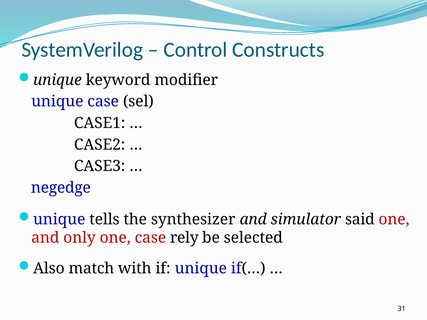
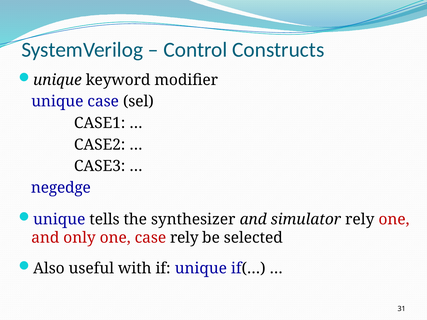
simulator said: said -> rely (360, 219)
match: match -> useful (91, 269)
